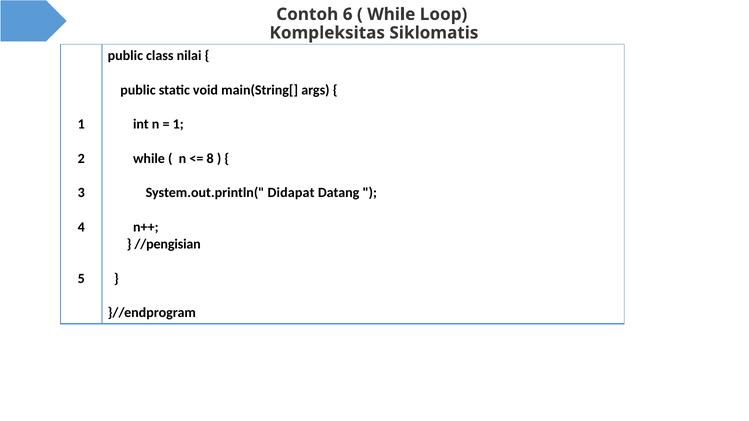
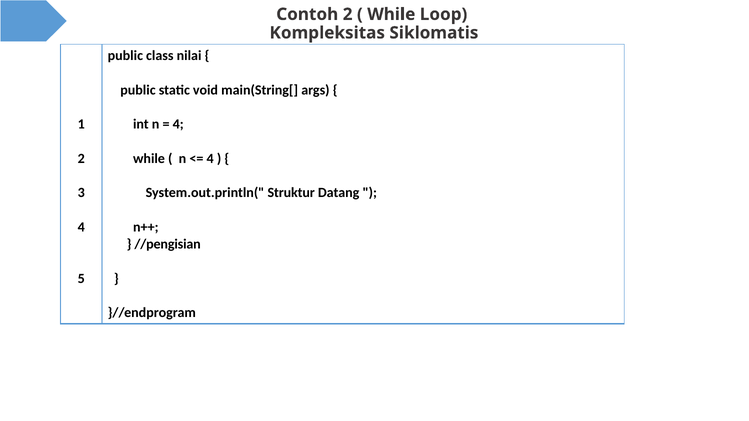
Contoh 6: 6 -> 2 (348, 14)
1: 1 -> 4 (178, 124)
8: 8 -> 4 (210, 159)
Didapat: Didapat -> Struktur (291, 193)
